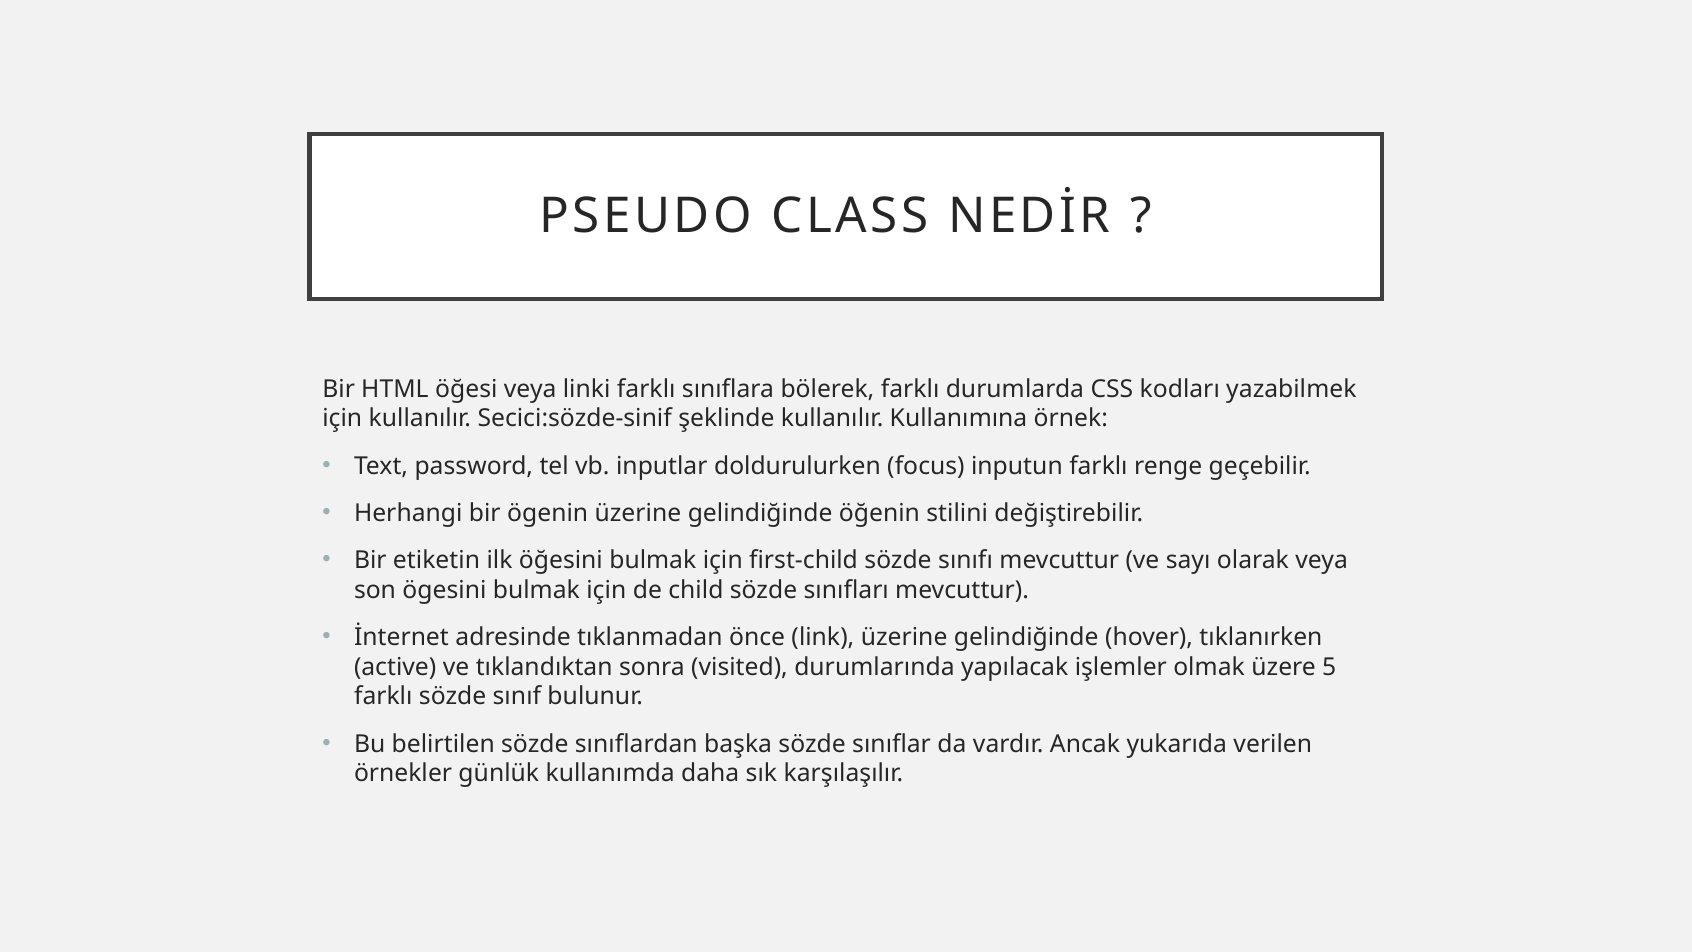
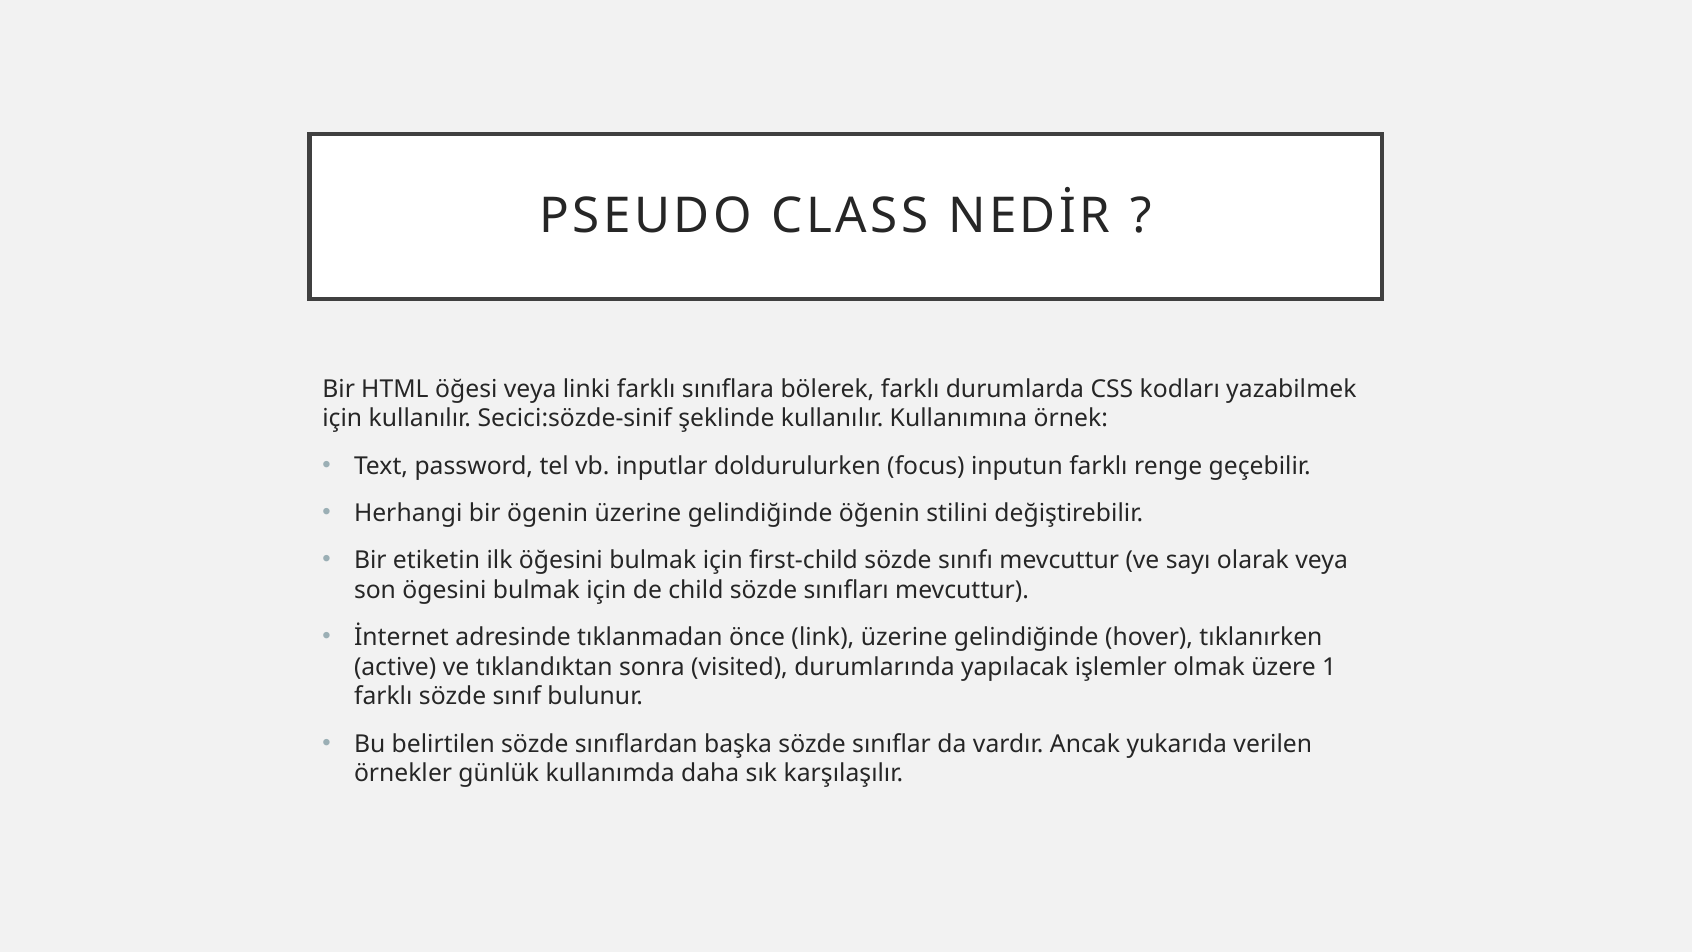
5: 5 -> 1 (1329, 667)
